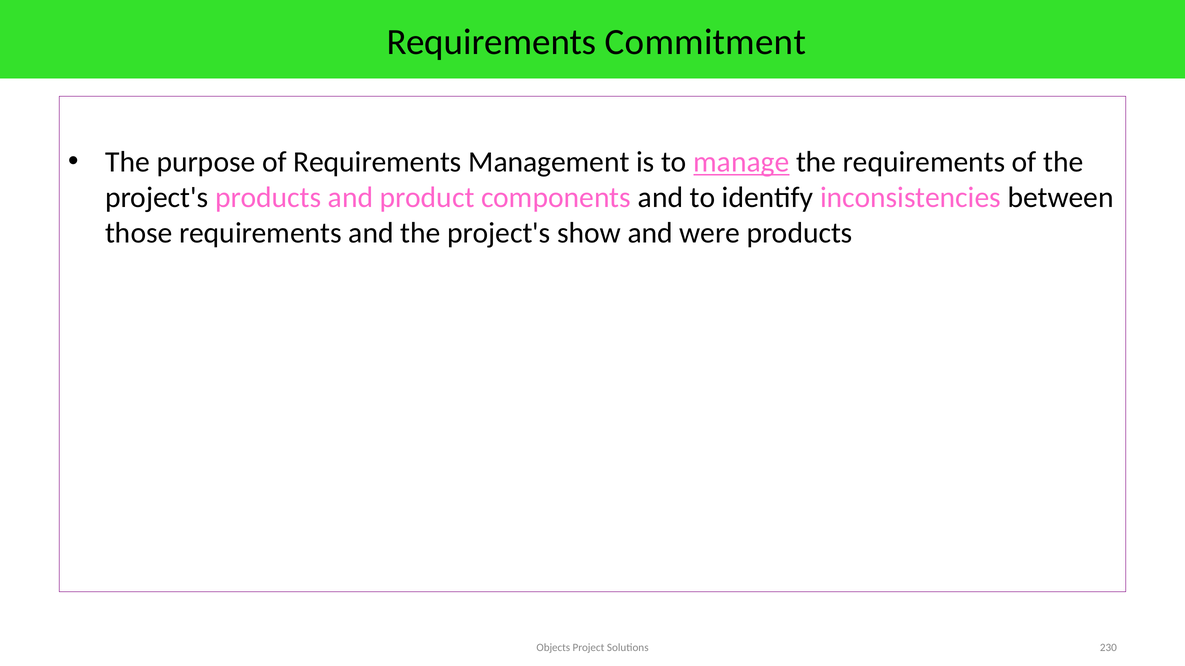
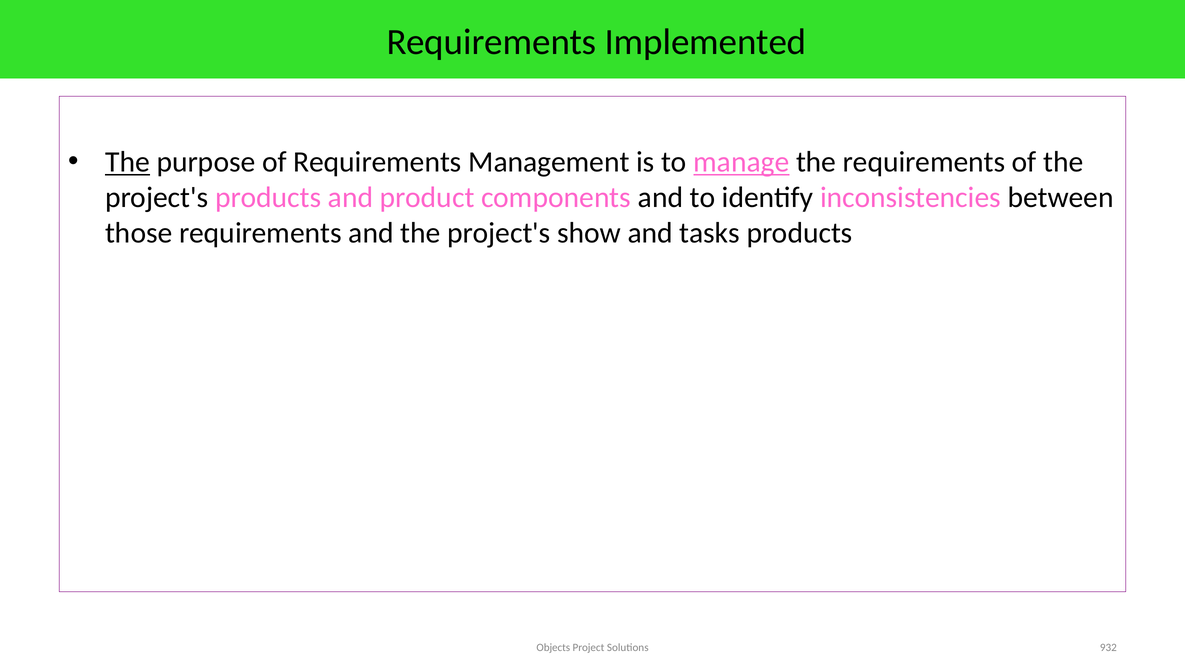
Commitment: Commitment -> Implemented (706, 42)
The underline: none -> present (127, 162)
were: were -> tasks (710, 233)
230: 230 -> 932 (1108, 648)
